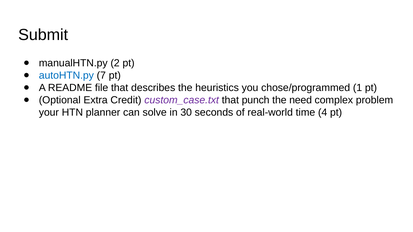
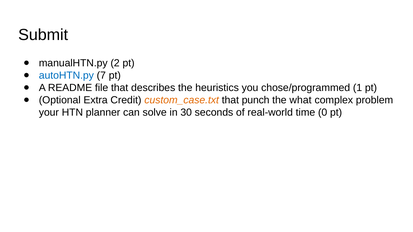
custom_case.txt colour: purple -> orange (182, 100)
need: need -> what (301, 100)
4: 4 -> 0 (323, 113)
